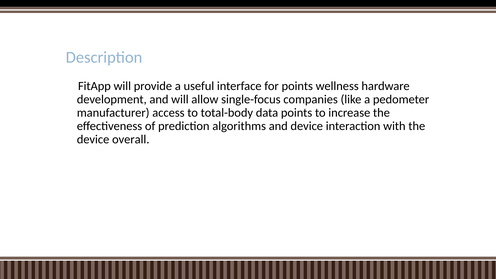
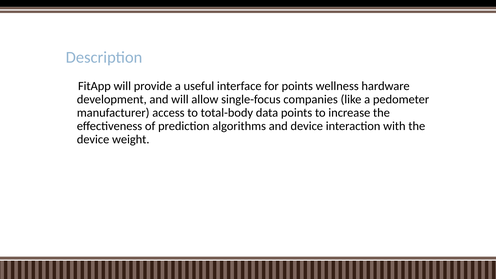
overall: overall -> weight (131, 140)
